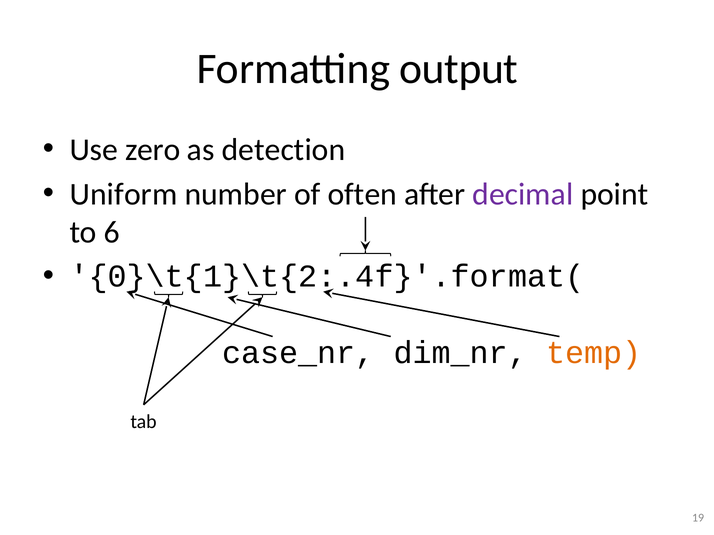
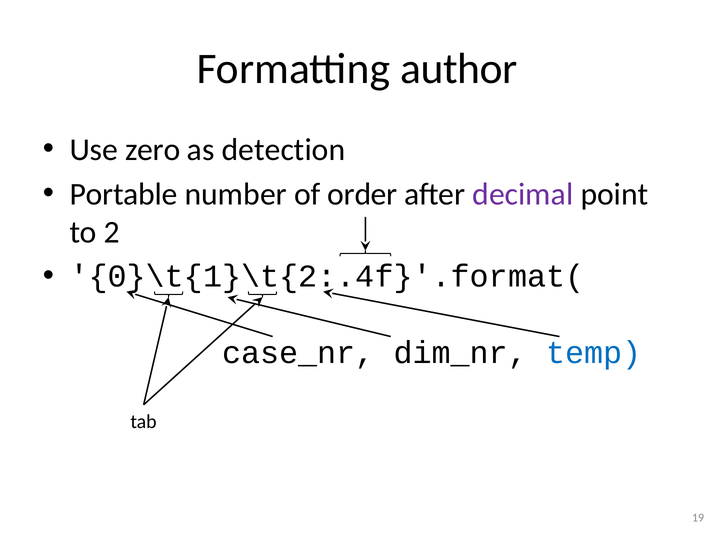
output: output -> author (459, 69)
Uniform: Uniform -> Portable (124, 194)
often: often -> order (362, 194)
6: 6 -> 2 (112, 232)
temp colour: orange -> blue (594, 353)
